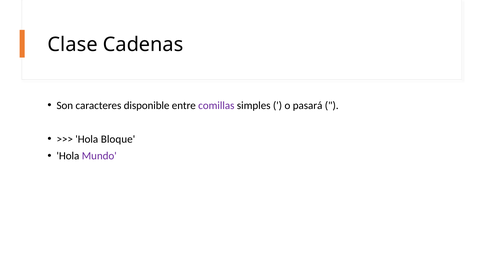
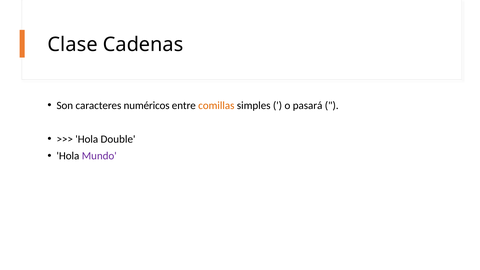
disponible: disponible -> numéricos (147, 105)
comillas colour: purple -> orange (216, 105)
Bloque: Bloque -> Double (118, 139)
